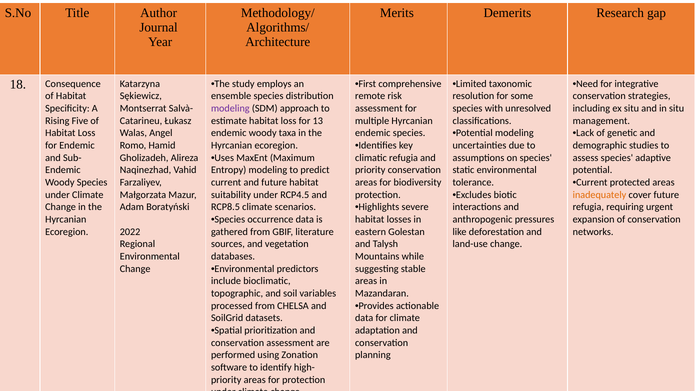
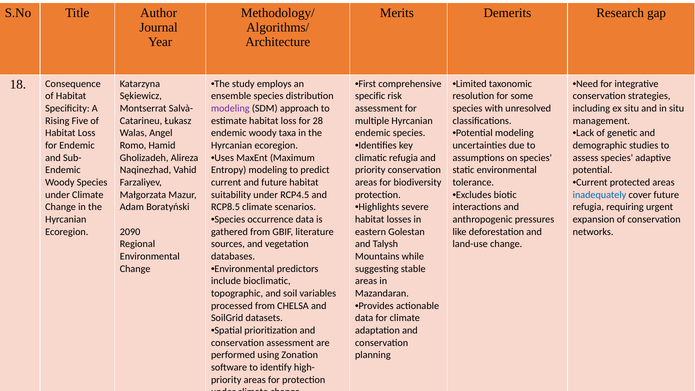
remote: remote -> specific (370, 96)
13: 13 -> 28 (318, 121)
inadequately colour: orange -> blue (599, 195)
2022: 2022 -> 2090 (130, 232)
